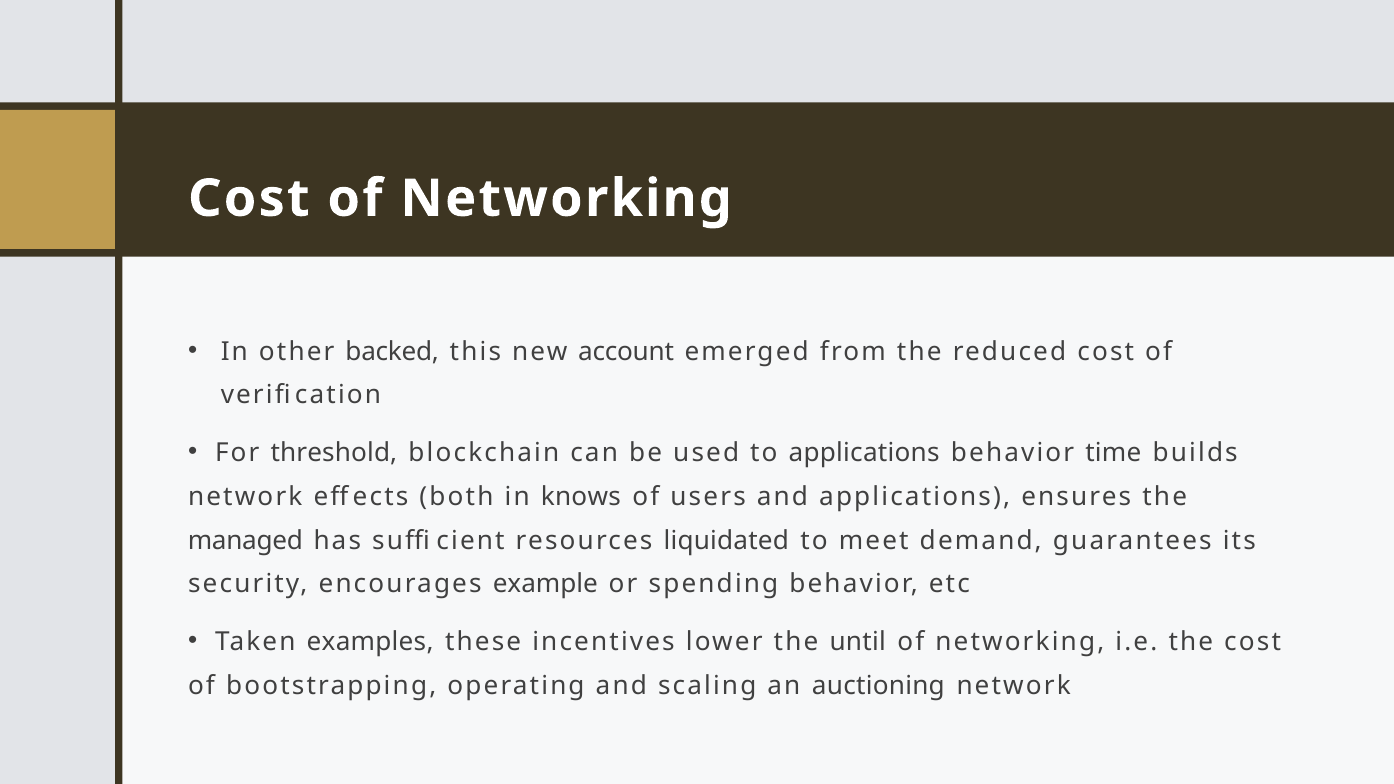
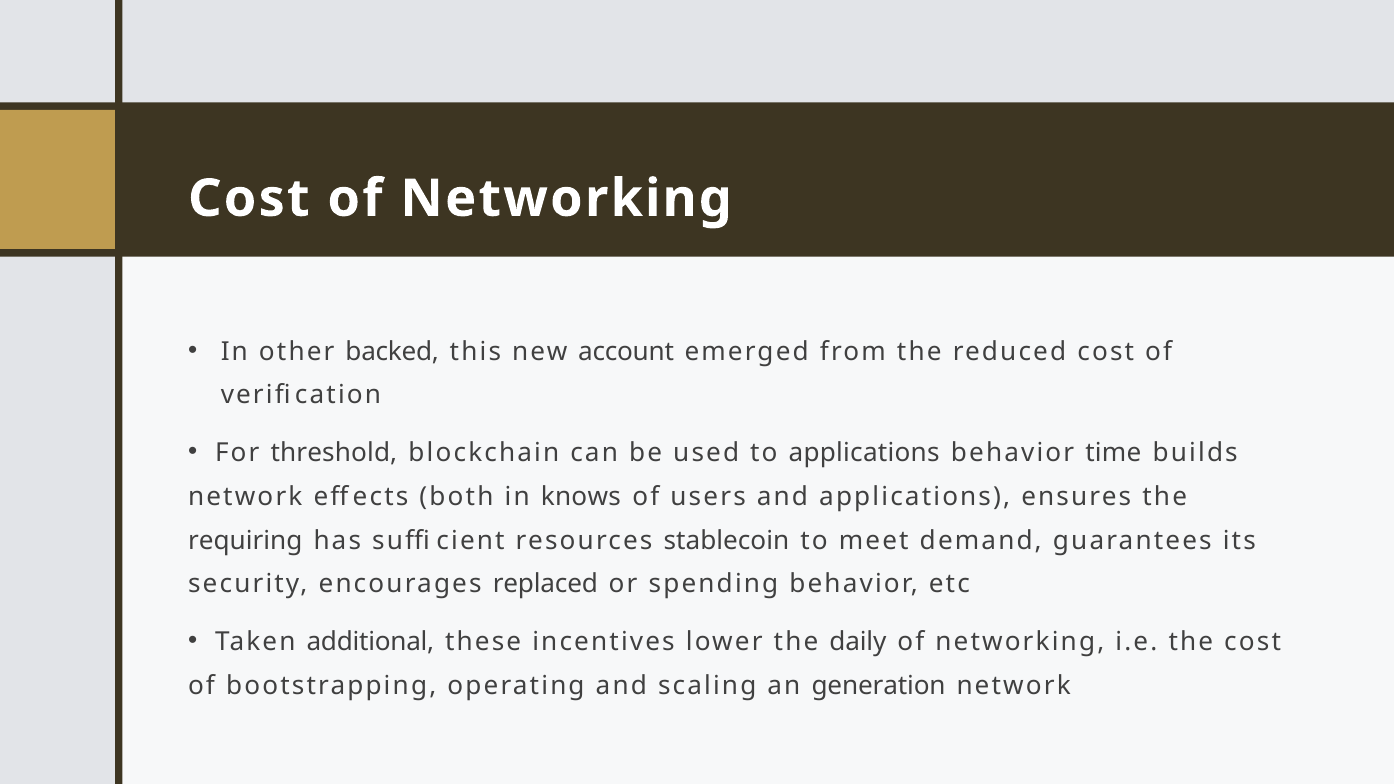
managed: managed -> requiring (245, 541)
liquidated: liquidated -> stablecoin (726, 541)
example: example -> replaced (545, 584)
examples: examples -> additional (370, 642)
until: until -> daily (858, 642)
auctioning: auctioning -> generation (879, 686)
